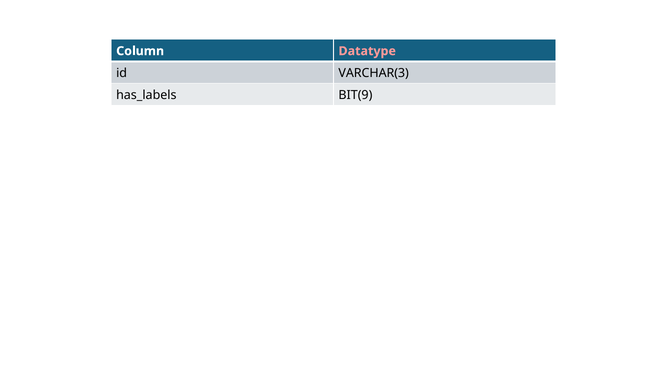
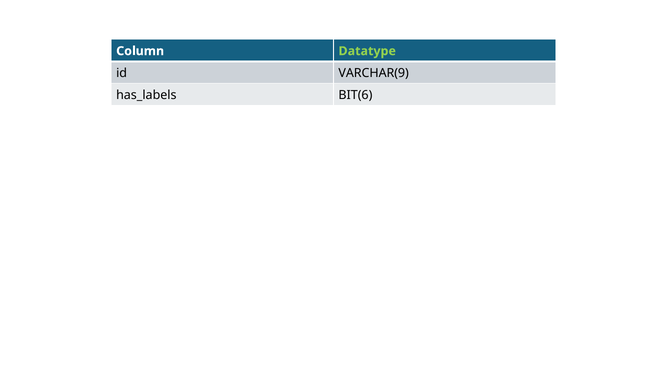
Datatype colour: pink -> light green (367, 51)
VARCHAR(3: VARCHAR(3 -> VARCHAR(9 (374, 73)
BIT(9: BIT(9 -> BIT(6 (355, 95)
